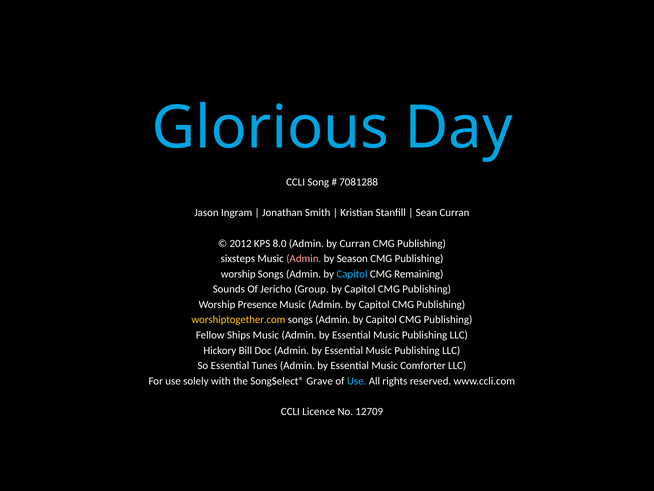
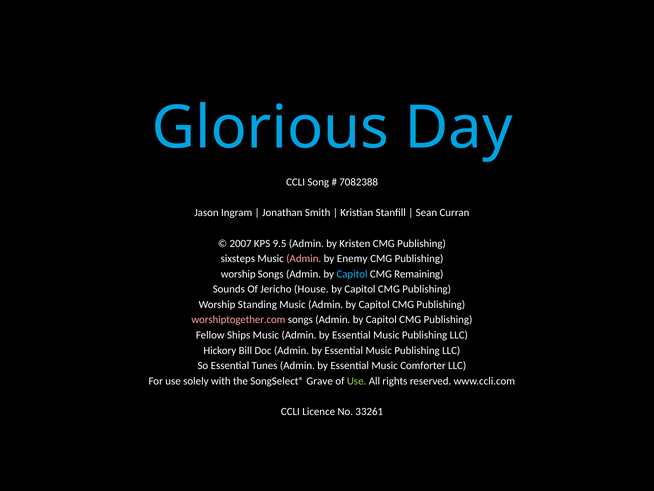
7081288: 7081288 -> 7082388 (359, 182)
2012: 2012 -> 2007 (241, 243)
8.0: 8.0 -> 9.5 (280, 243)
by Curran: Curran -> Kristen (355, 243)
Season: Season -> Enemy (352, 258)
Group: Group -> House (311, 289)
Presence: Presence -> Standing (257, 304)
worshiptogether.com colour: yellow -> pink (238, 320)
Use colour: light blue -> light green (357, 381)
12709: 12709 -> 33261 (369, 411)
